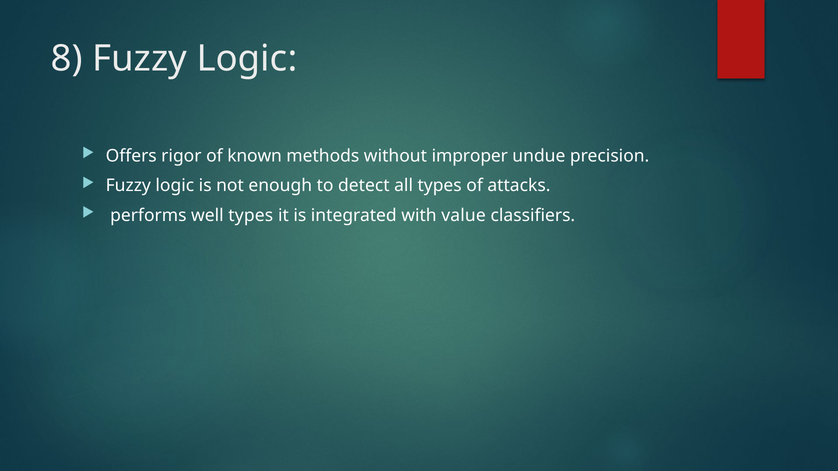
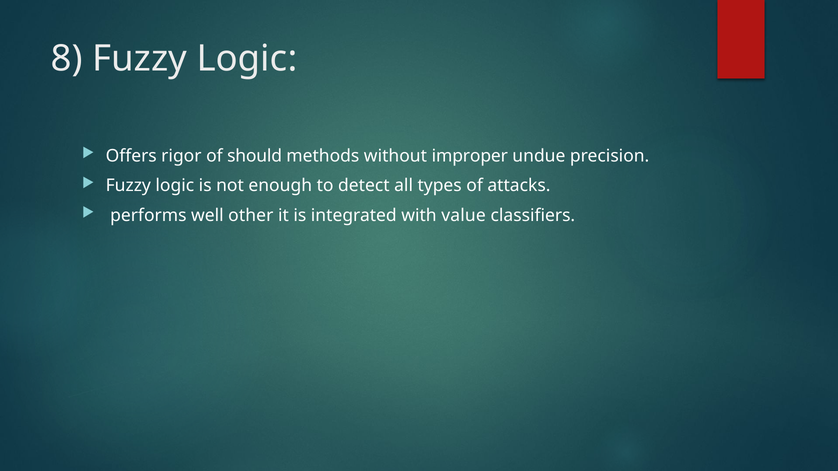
known: known -> should (255, 156)
well types: types -> other (251, 215)
